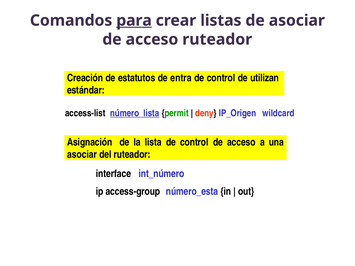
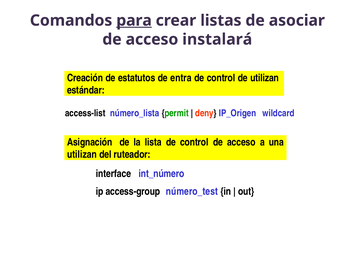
acceso ruteador: ruteador -> instalará (217, 39)
número_lista underline: present -> none (135, 113)
asociar: asociar -> utilizan (82, 155)
número_esta: número_esta -> número_test (192, 192)
